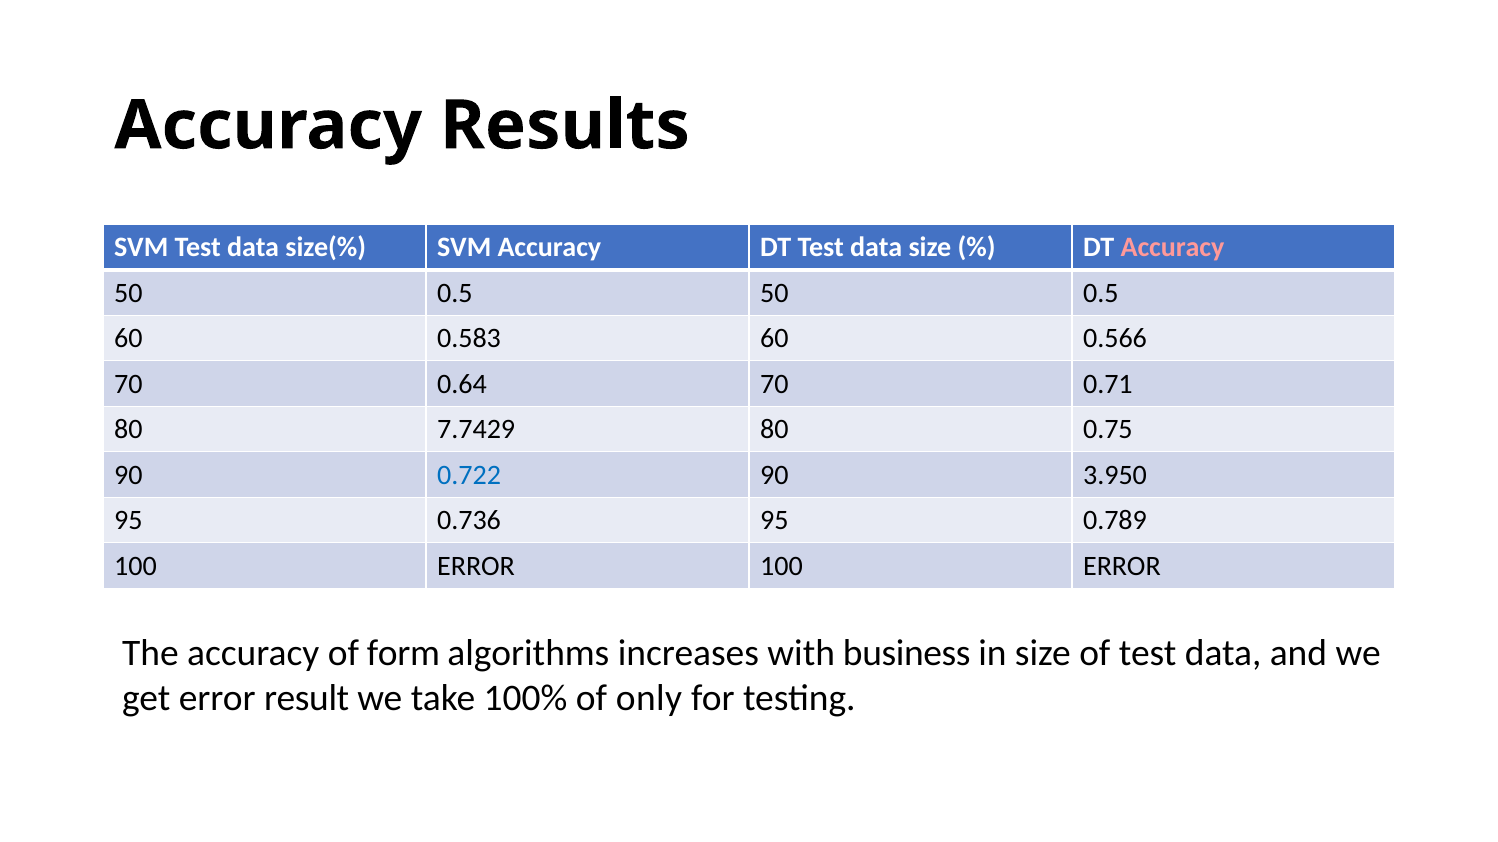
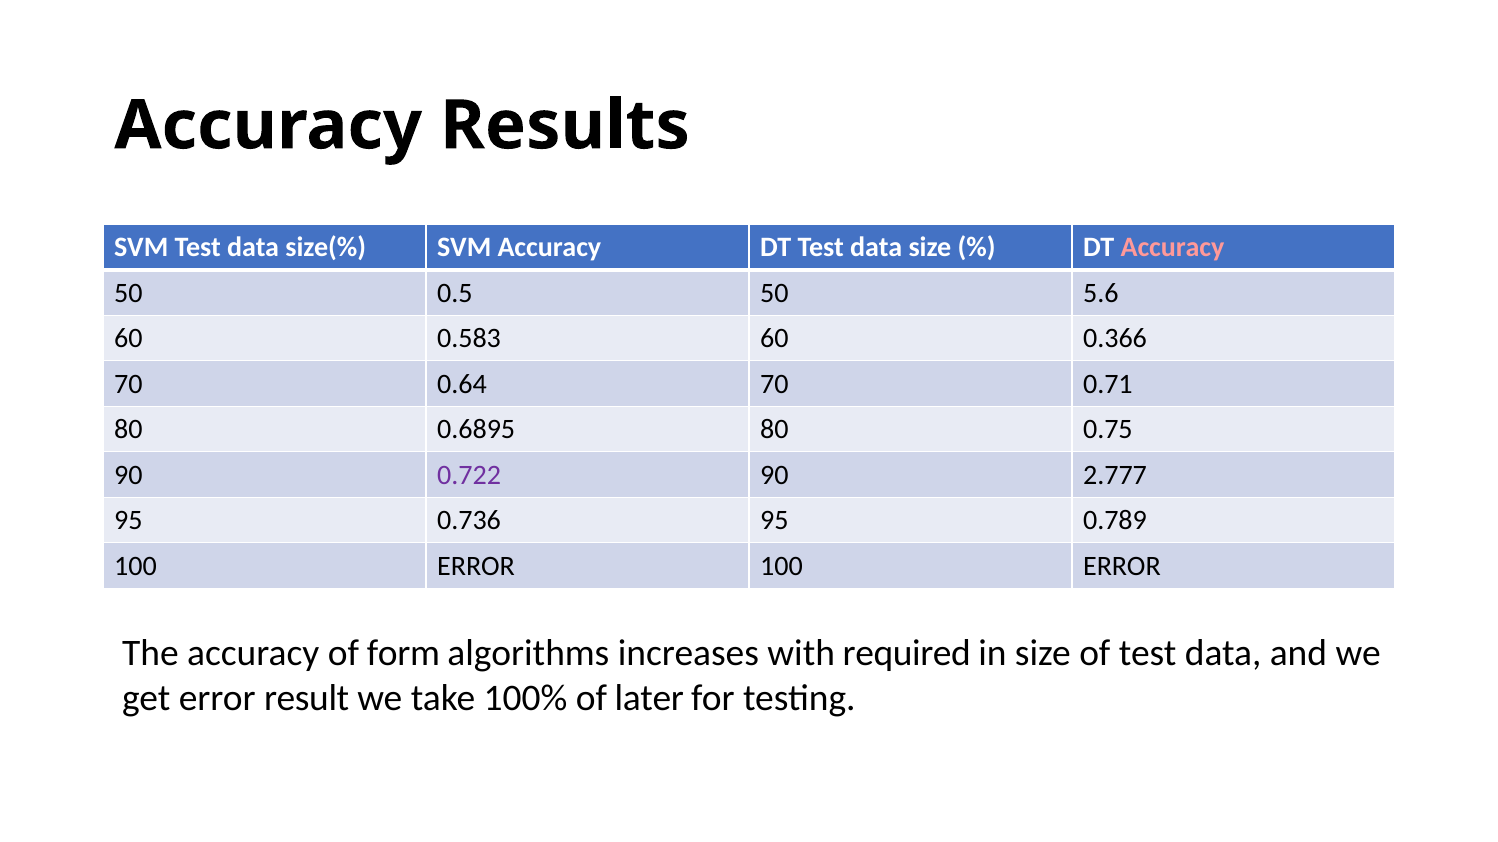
0.5 50 0.5: 0.5 -> 5.6 (1101, 293)
0.566: 0.566 -> 0.366 (1115, 339)
7.7429: 7.7429 -> 0.6895 (476, 430)
0.722 colour: blue -> purple (469, 475)
3.950: 3.950 -> 2.777 (1115, 475)
business: business -> required (907, 654)
only: only -> later (649, 699)
